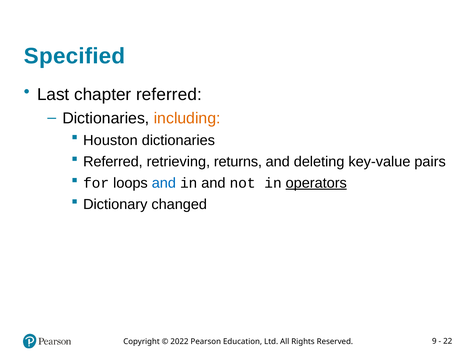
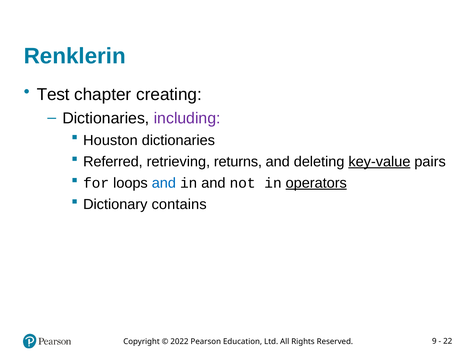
Specified: Specified -> Renklerin (75, 56)
Last: Last -> Test (53, 95)
chapter referred: referred -> creating (169, 95)
including colour: orange -> purple (187, 118)
key-value underline: none -> present (379, 162)
changed: changed -> contains (179, 204)
